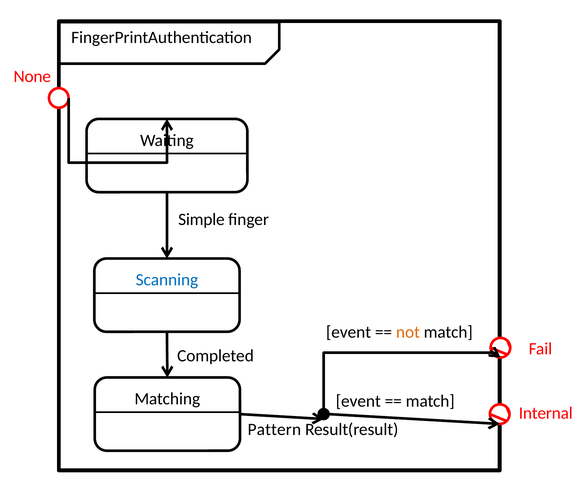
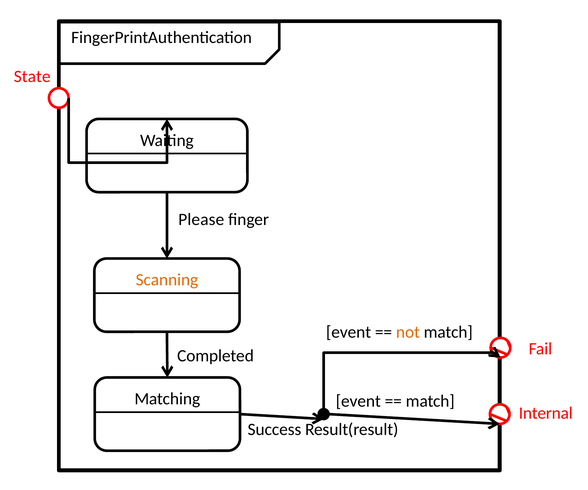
None: None -> State (32, 77)
Simple: Simple -> Please (201, 219)
Scanning colour: blue -> orange (167, 280)
Pattern: Pattern -> Success (274, 429)
